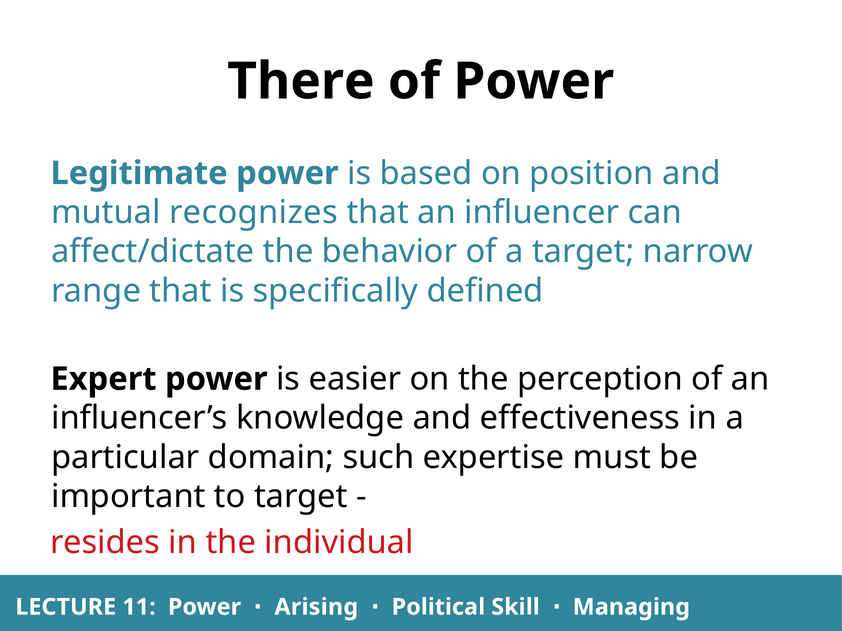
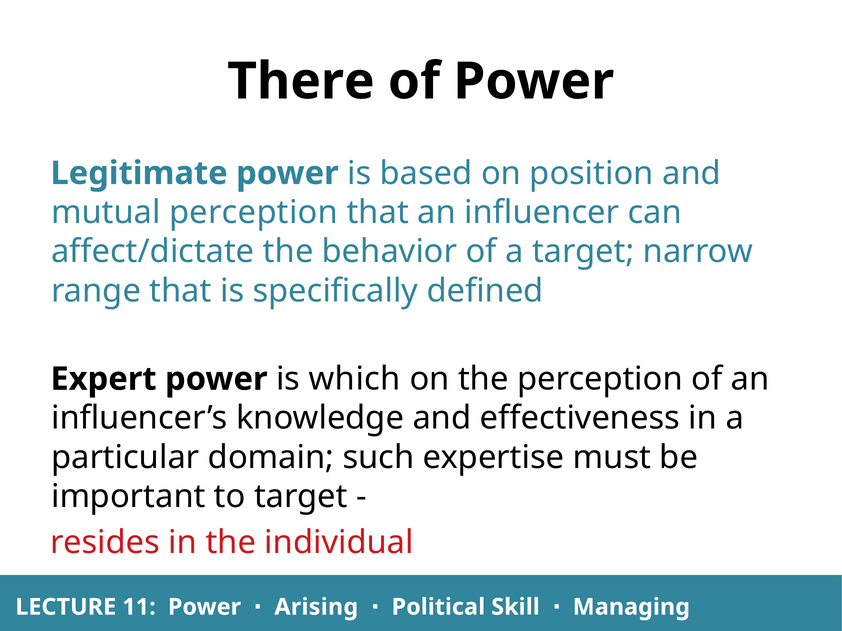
mutual recognizes: recognizes -> perception (254, 213)
easier: easier -> which (355, 379)
